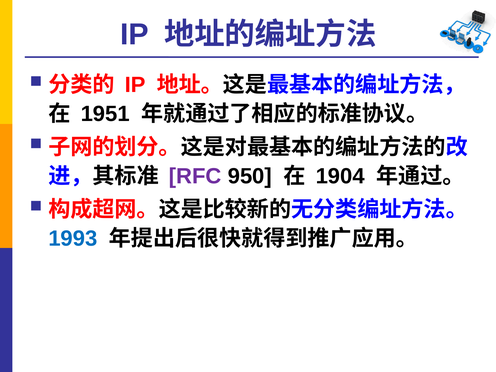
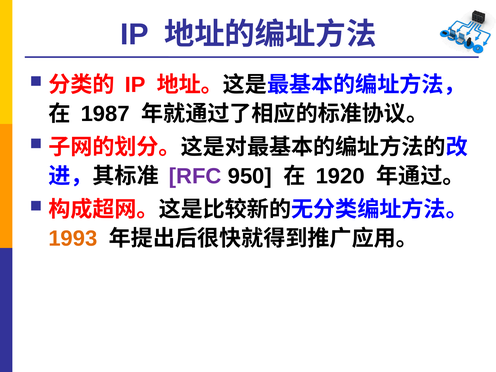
1951: 1951 -> 1987 (105, 114)
1904: 1904 -> 1920 (340, 176)
1993 colour: blue -> orange (73, 239)
